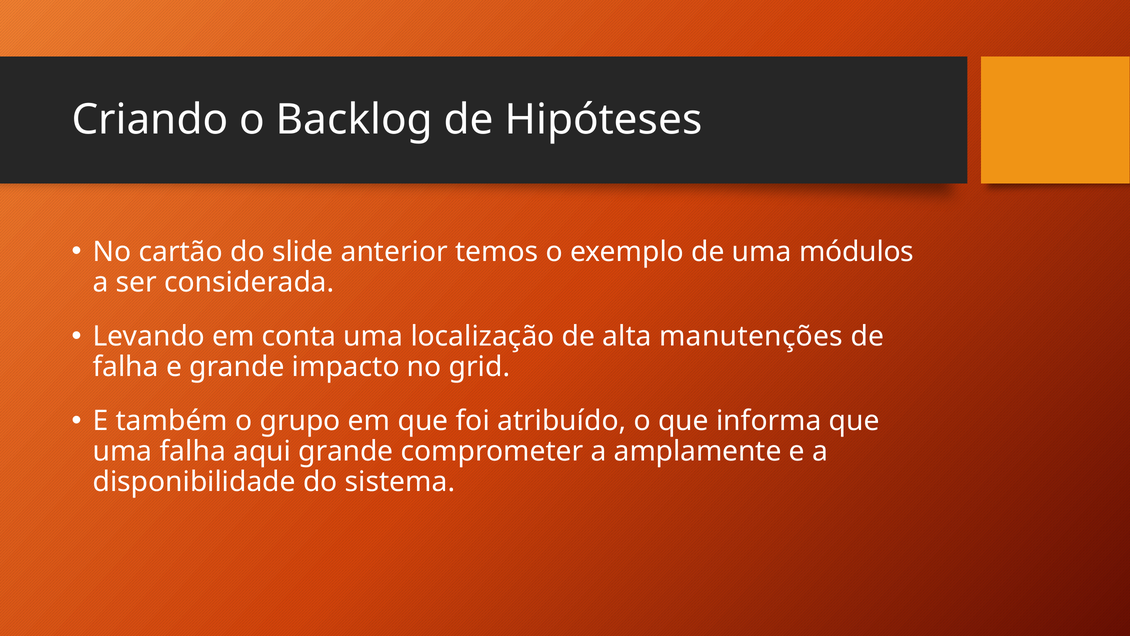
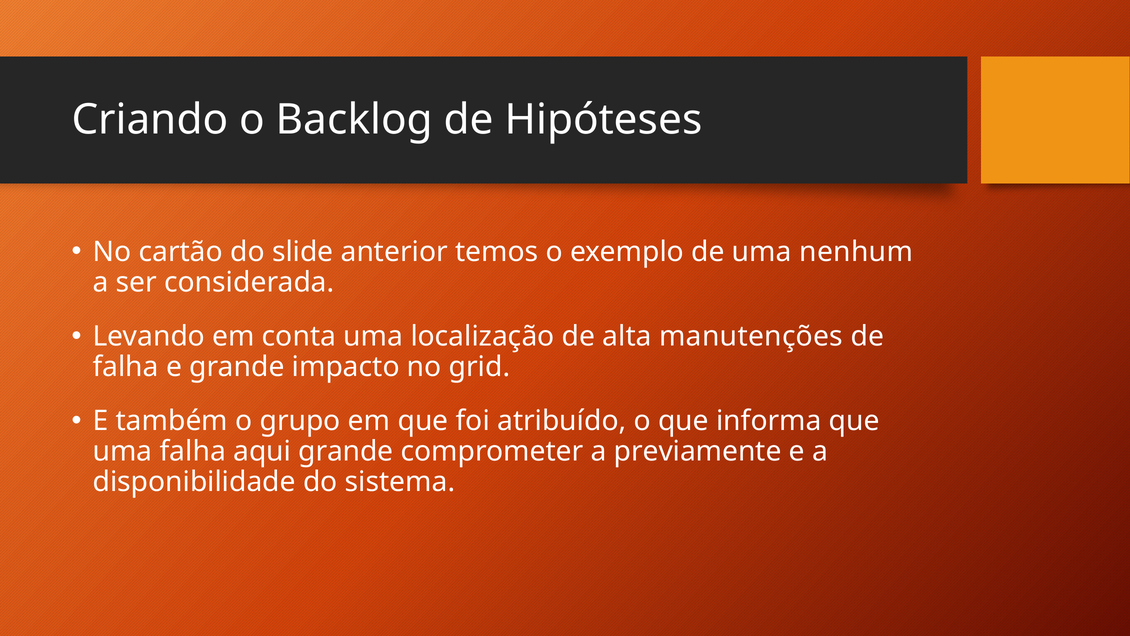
módulos: módulos -> nenhum (856, 252)
amplamente: amplamente -> previamente (698, 451)
